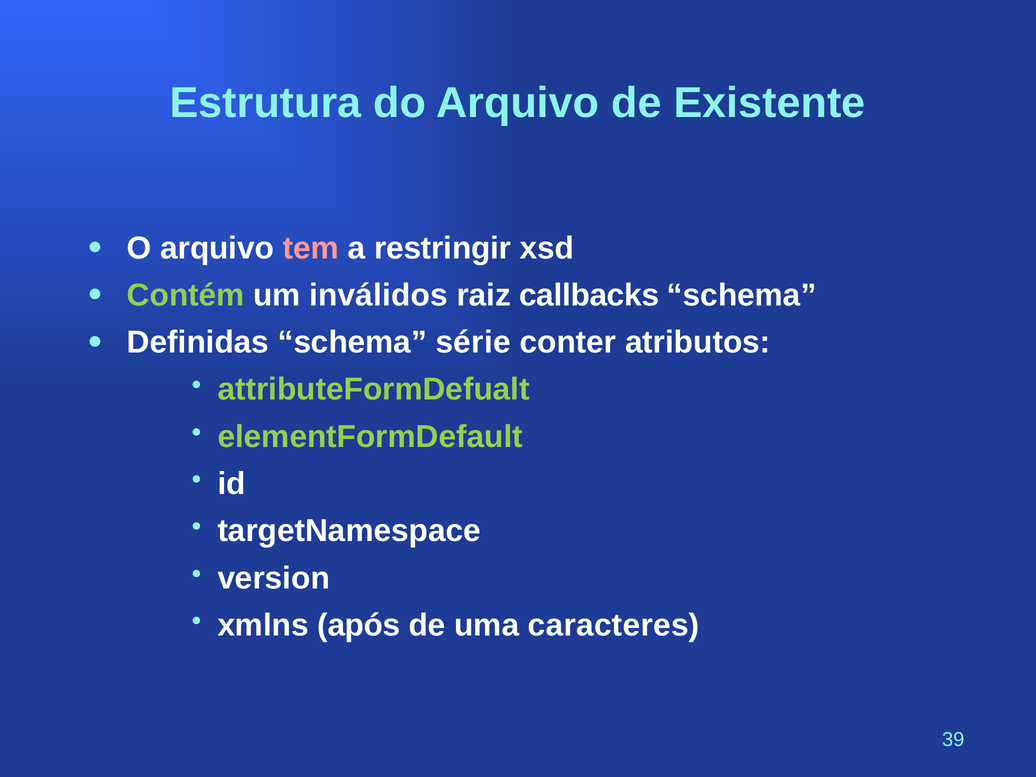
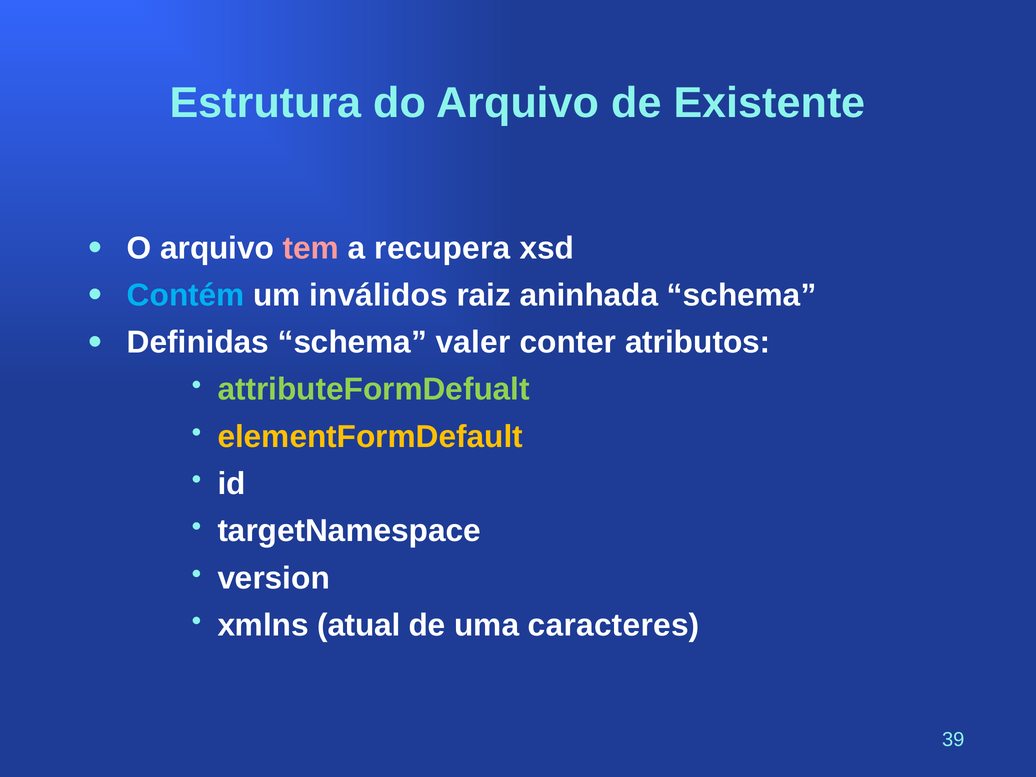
restringir: restringir -> recupera (442, 248)
Contém colour: light green -> light blue (186, 295)
callbacks: callbacks -> aninhada (589, 295)
série: série -> valer (473, 342)
elementFormDefault colour: light green -> yellow (370, 437)
após: após -> atual (359, 625)
